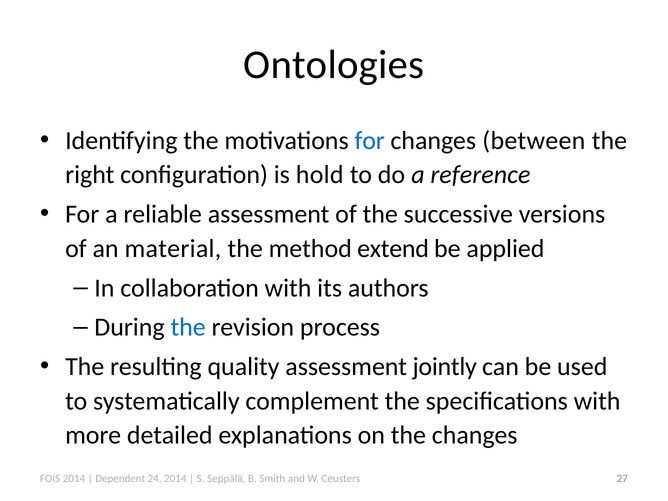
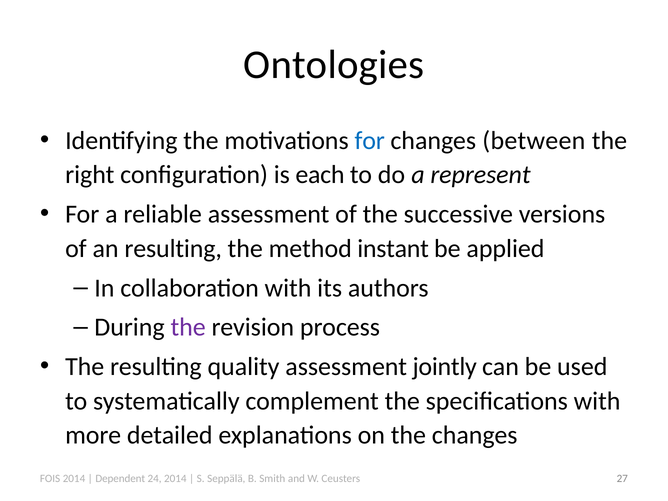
hold: hold -> each (320, 175)
reference: reference -> represent (481, 175)
an material: material -> resulting (173, 249)
extend: extend -> instant (393, 249)
the colour: blue -> purple (188, 327)
